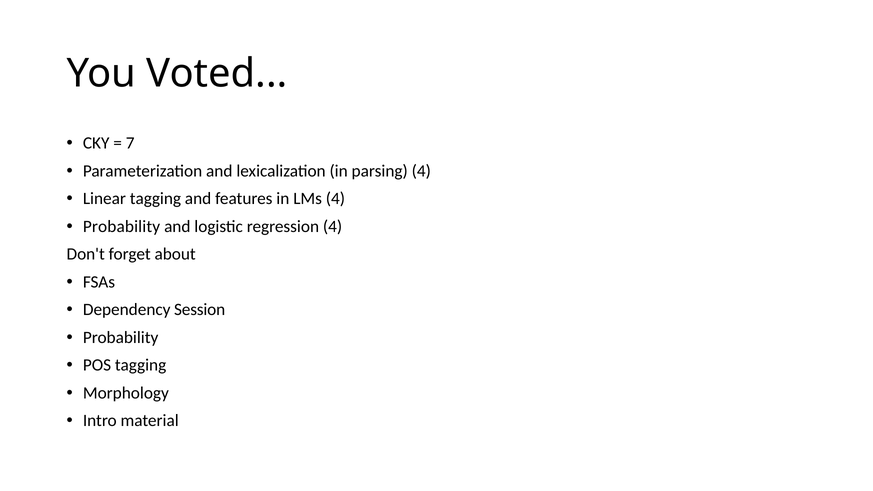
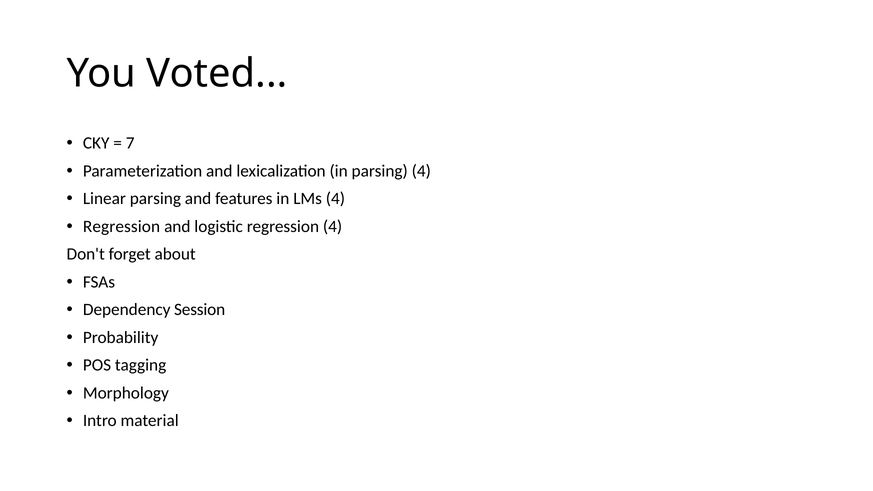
Linear tagging: tagging -> parsing (155, 199)
Probability: Probability -> Regression (122, 227)
